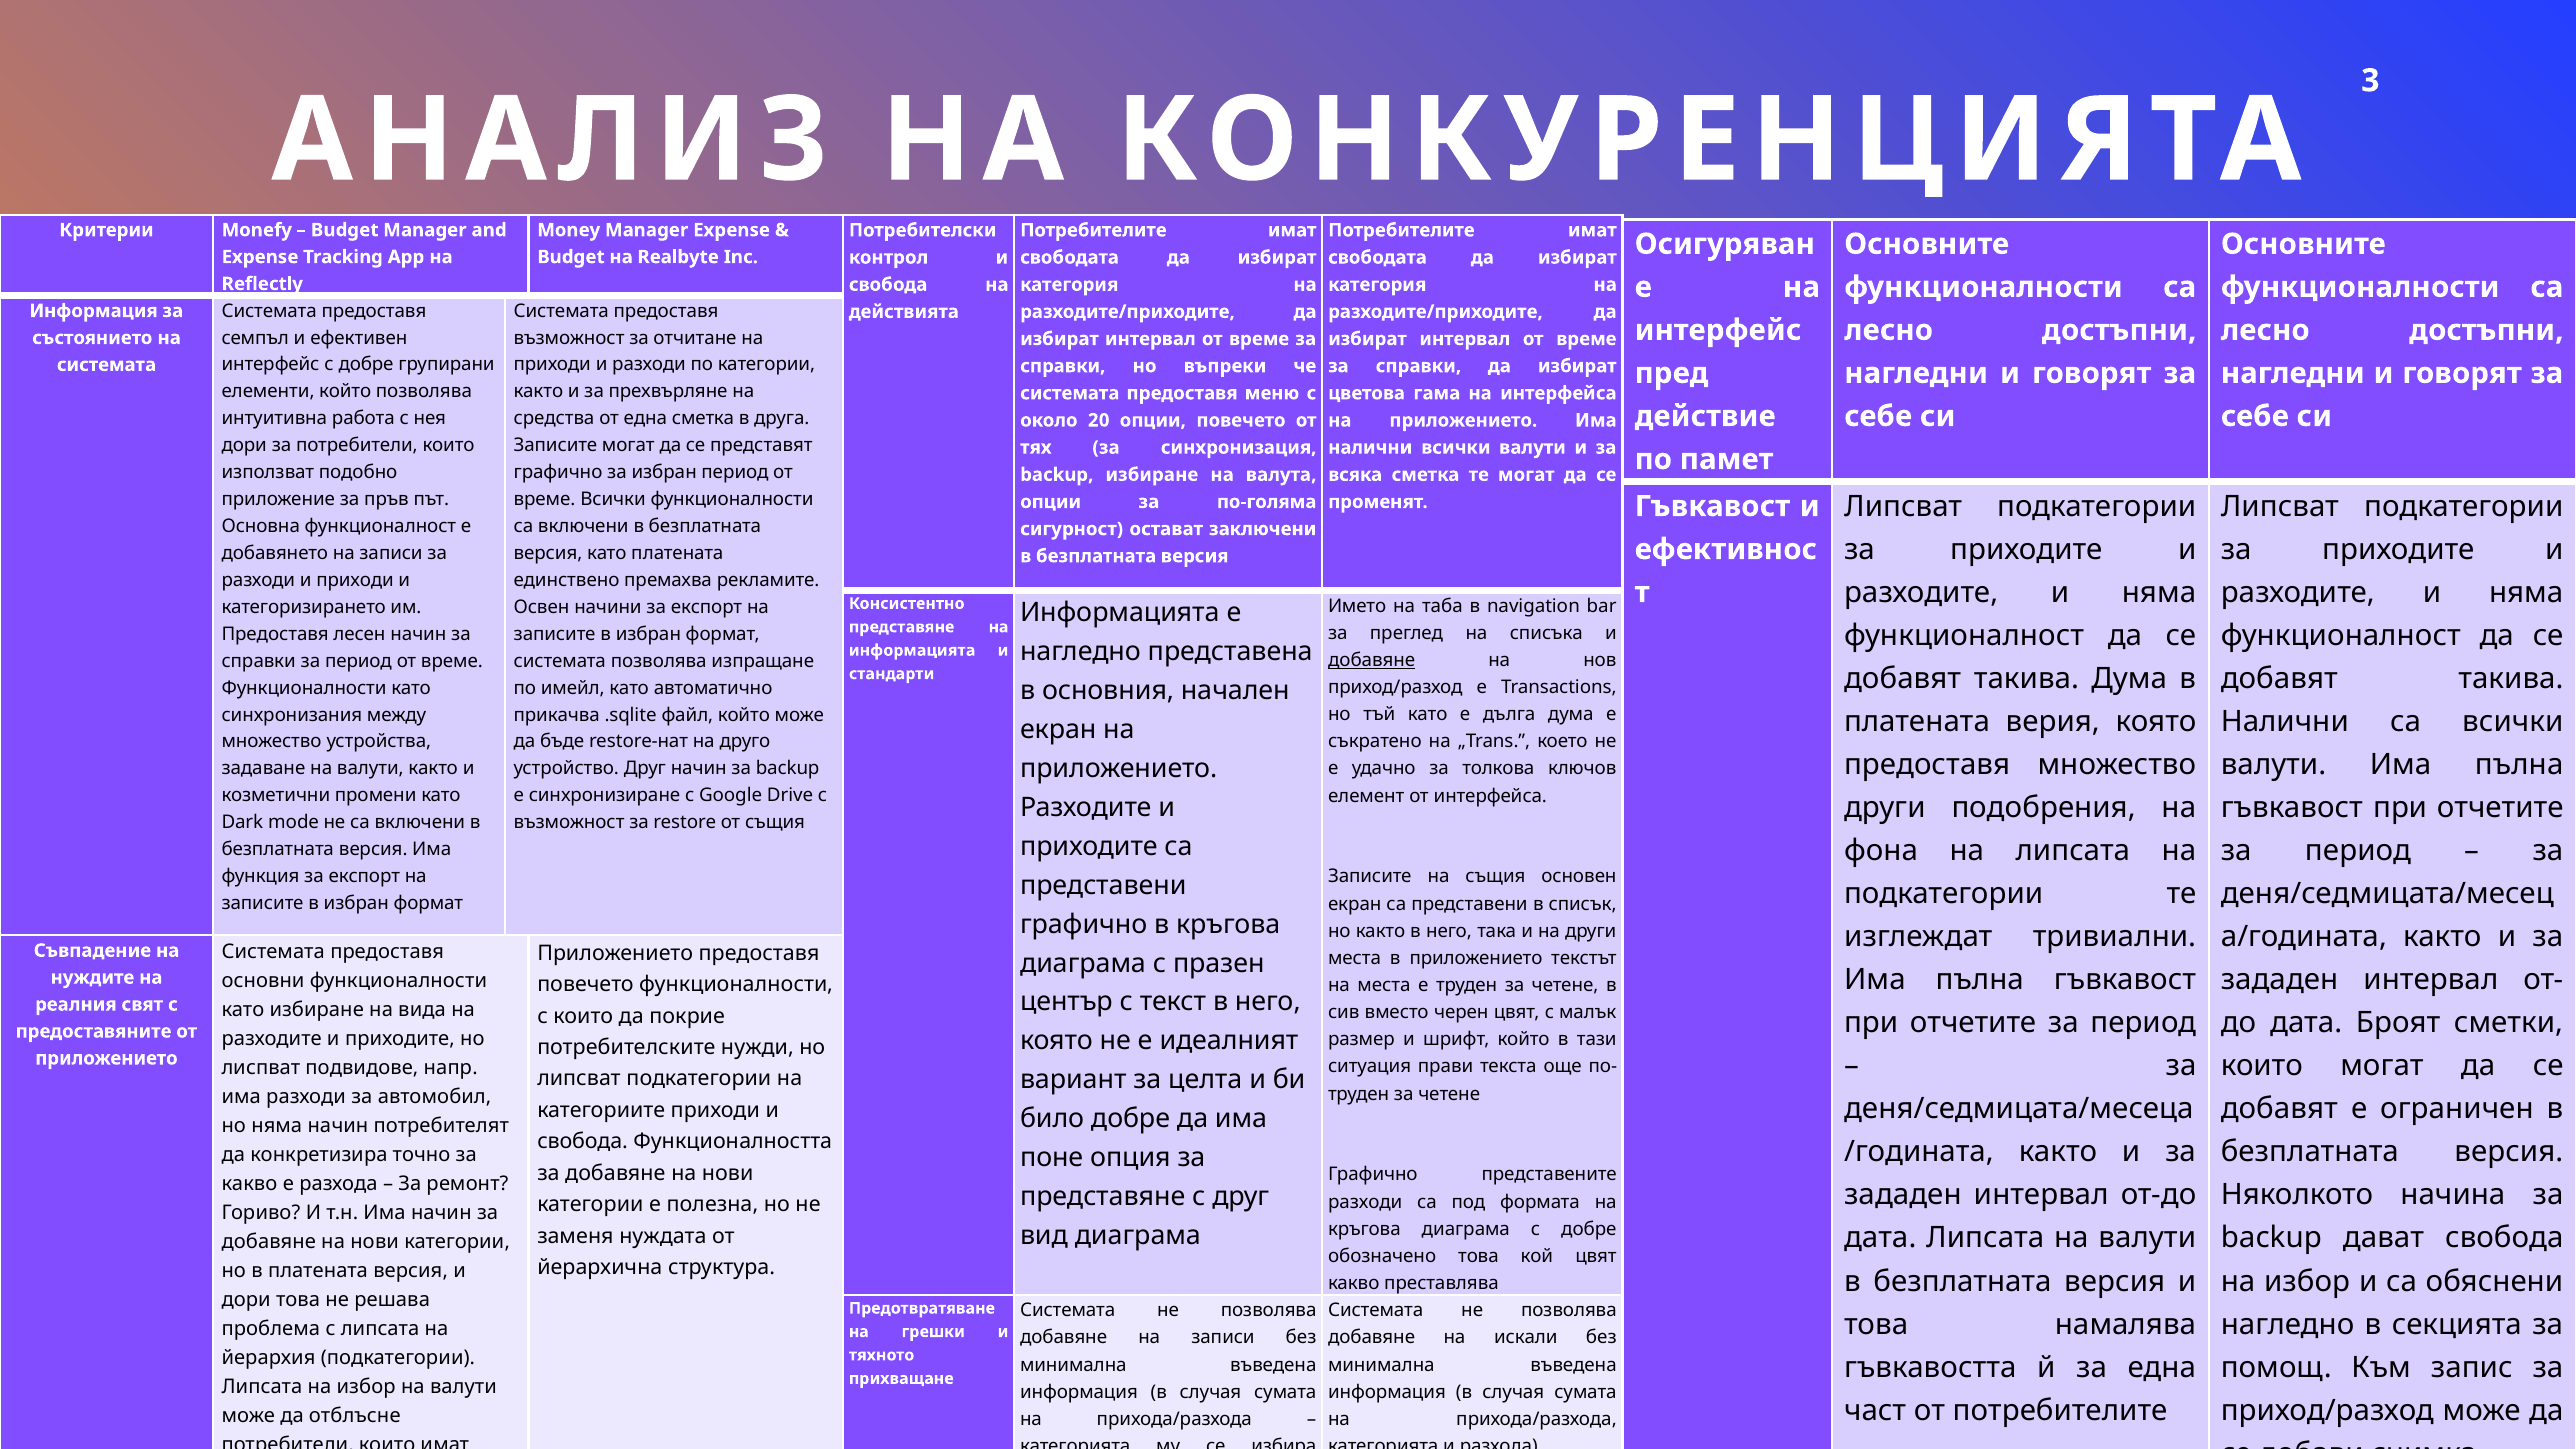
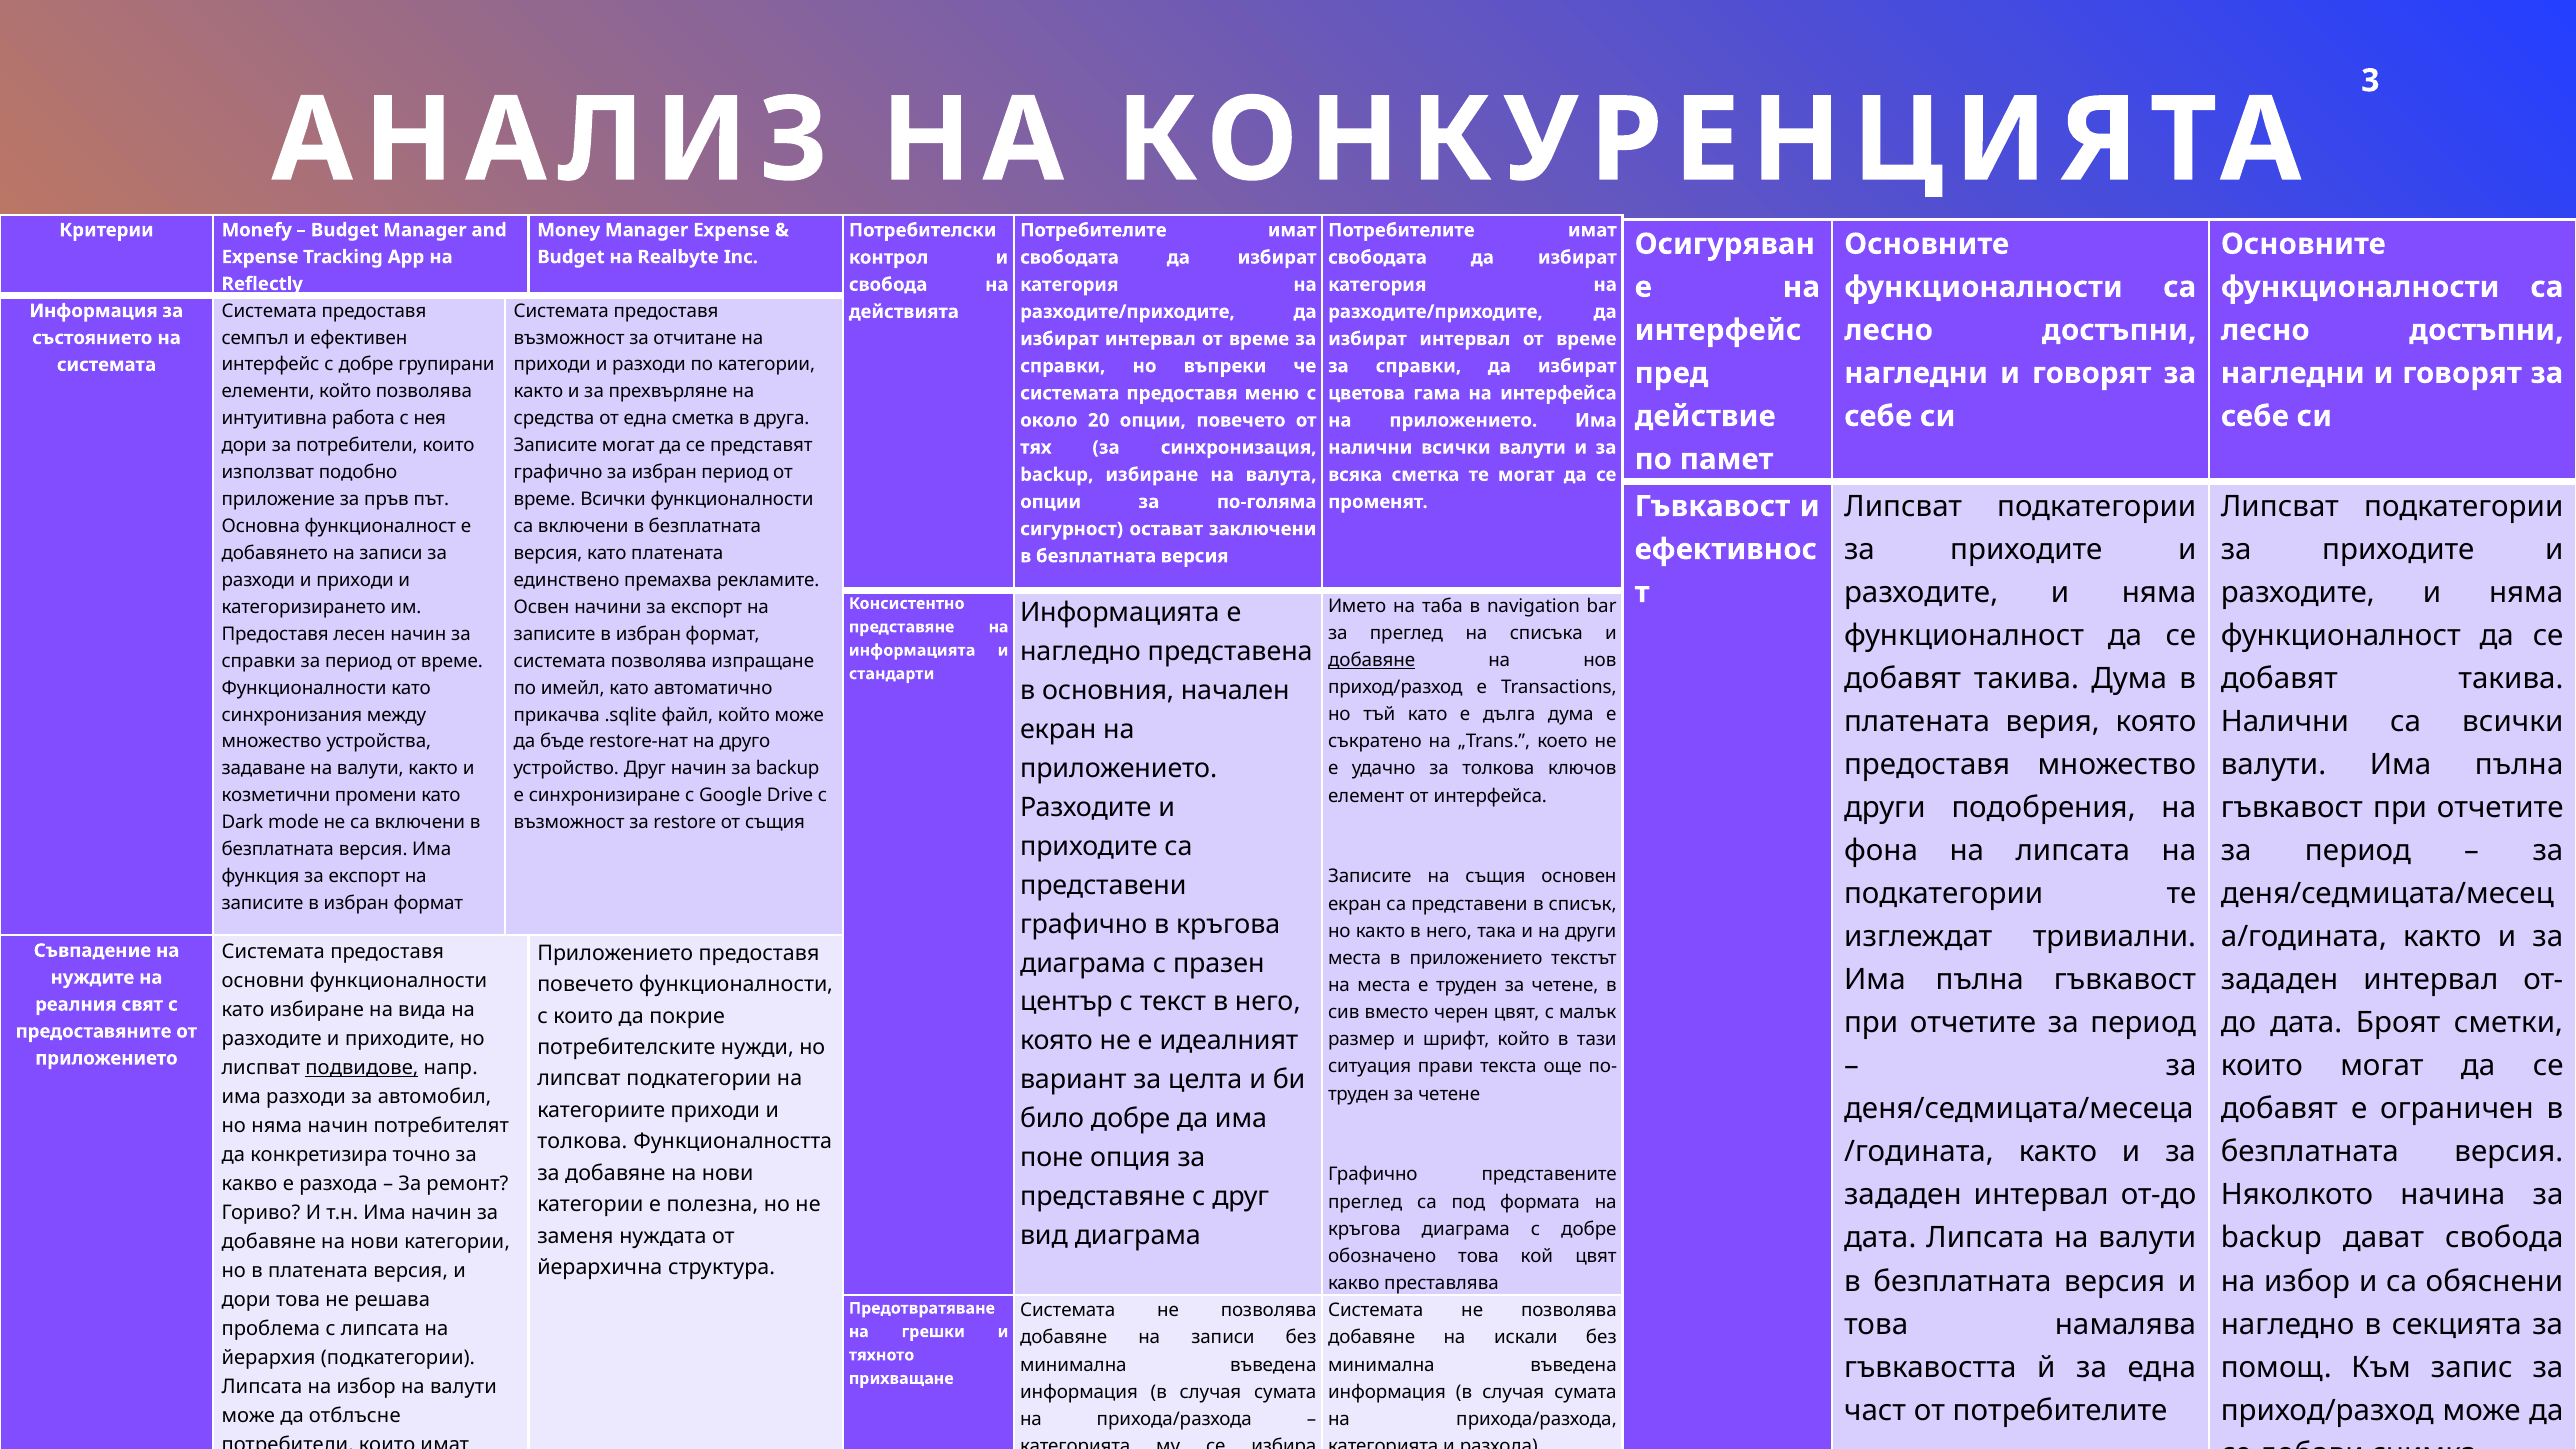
подвидове underline: none -> present (362, 1068)
свобода: свобода -> толкова (582, 1142)
разходи: разходи -> преглед (1365, 1202)
